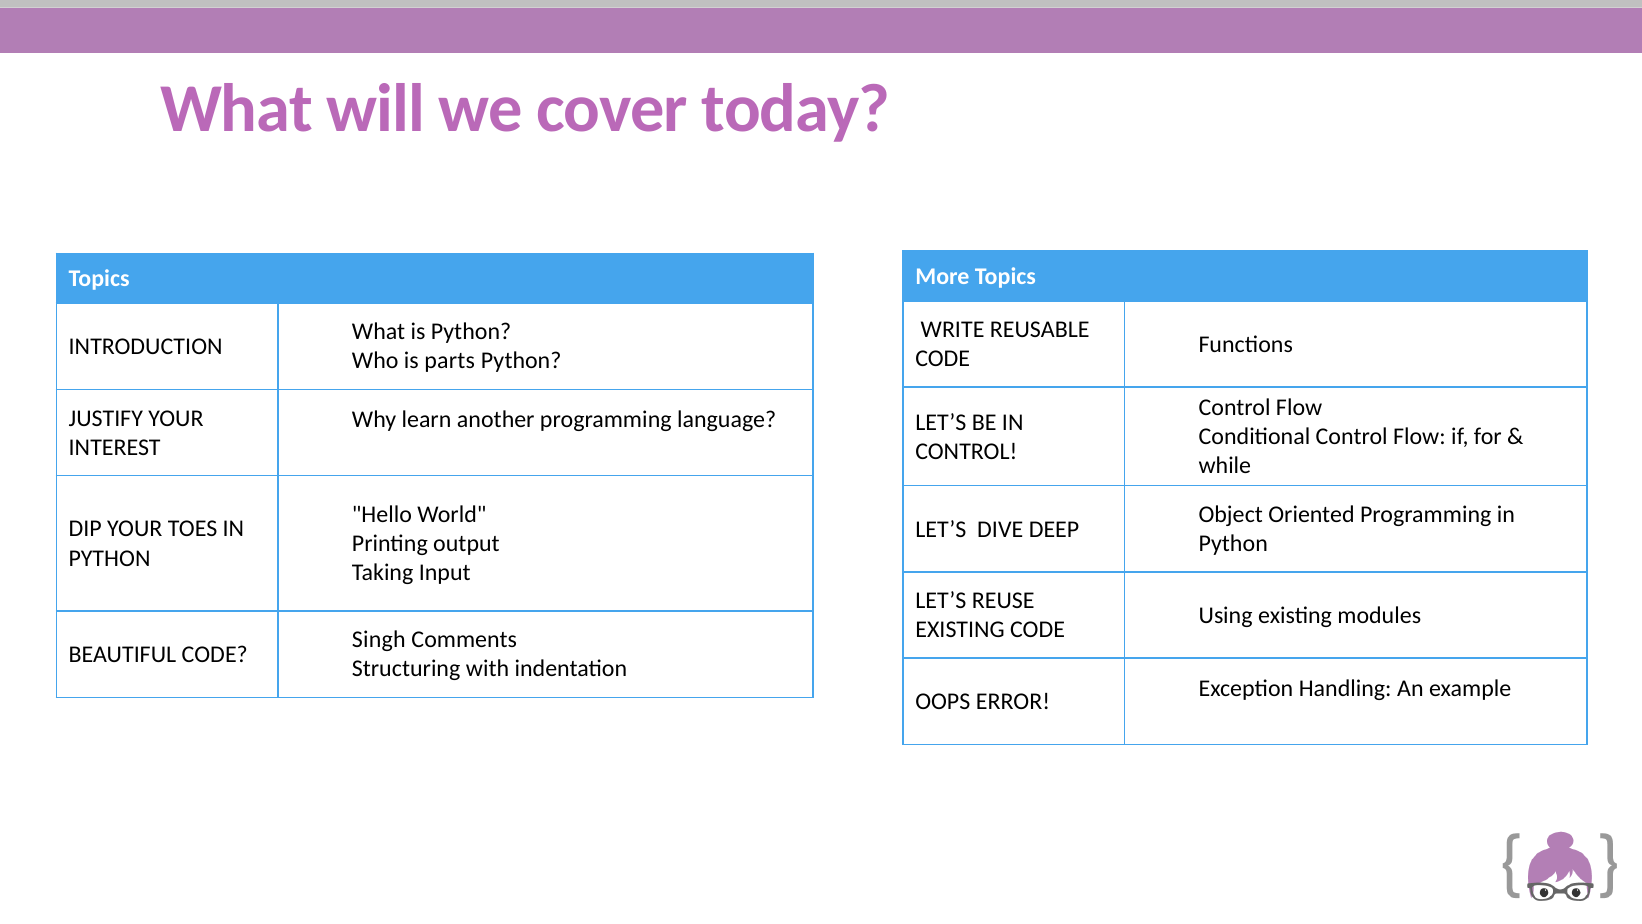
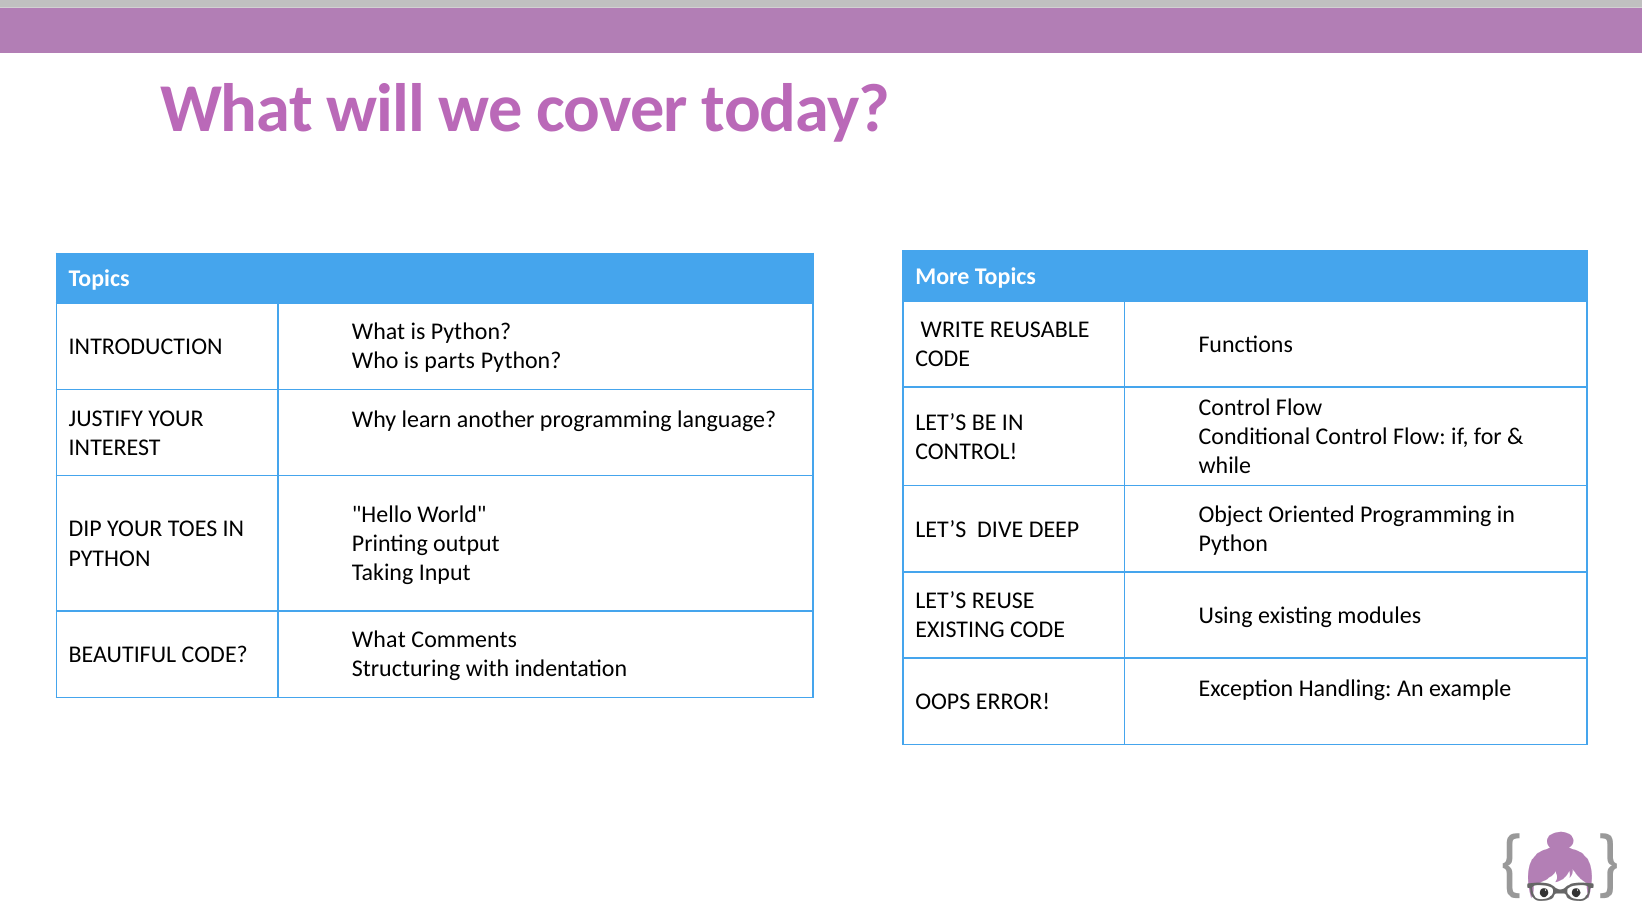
Singh: Singh -> What (379, 640)
